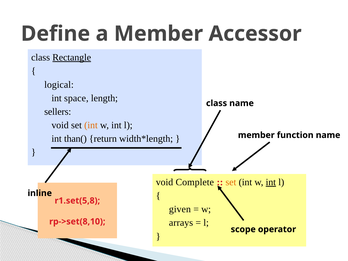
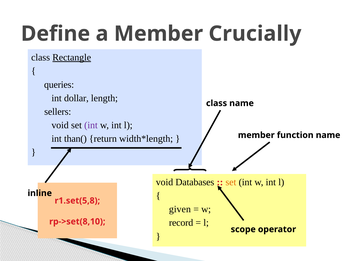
Accessor: Accessor -> Crucially (255, 34)
logical: logical -> queries (59, 85)
space: space -> dollar (76, 98)
int colour: orange -> purple (91, 125)
Complete: Complete -> Databases (195, 182)
int underline: present -> none (271, 182)
arrays: arrays -> record (181, 223)
